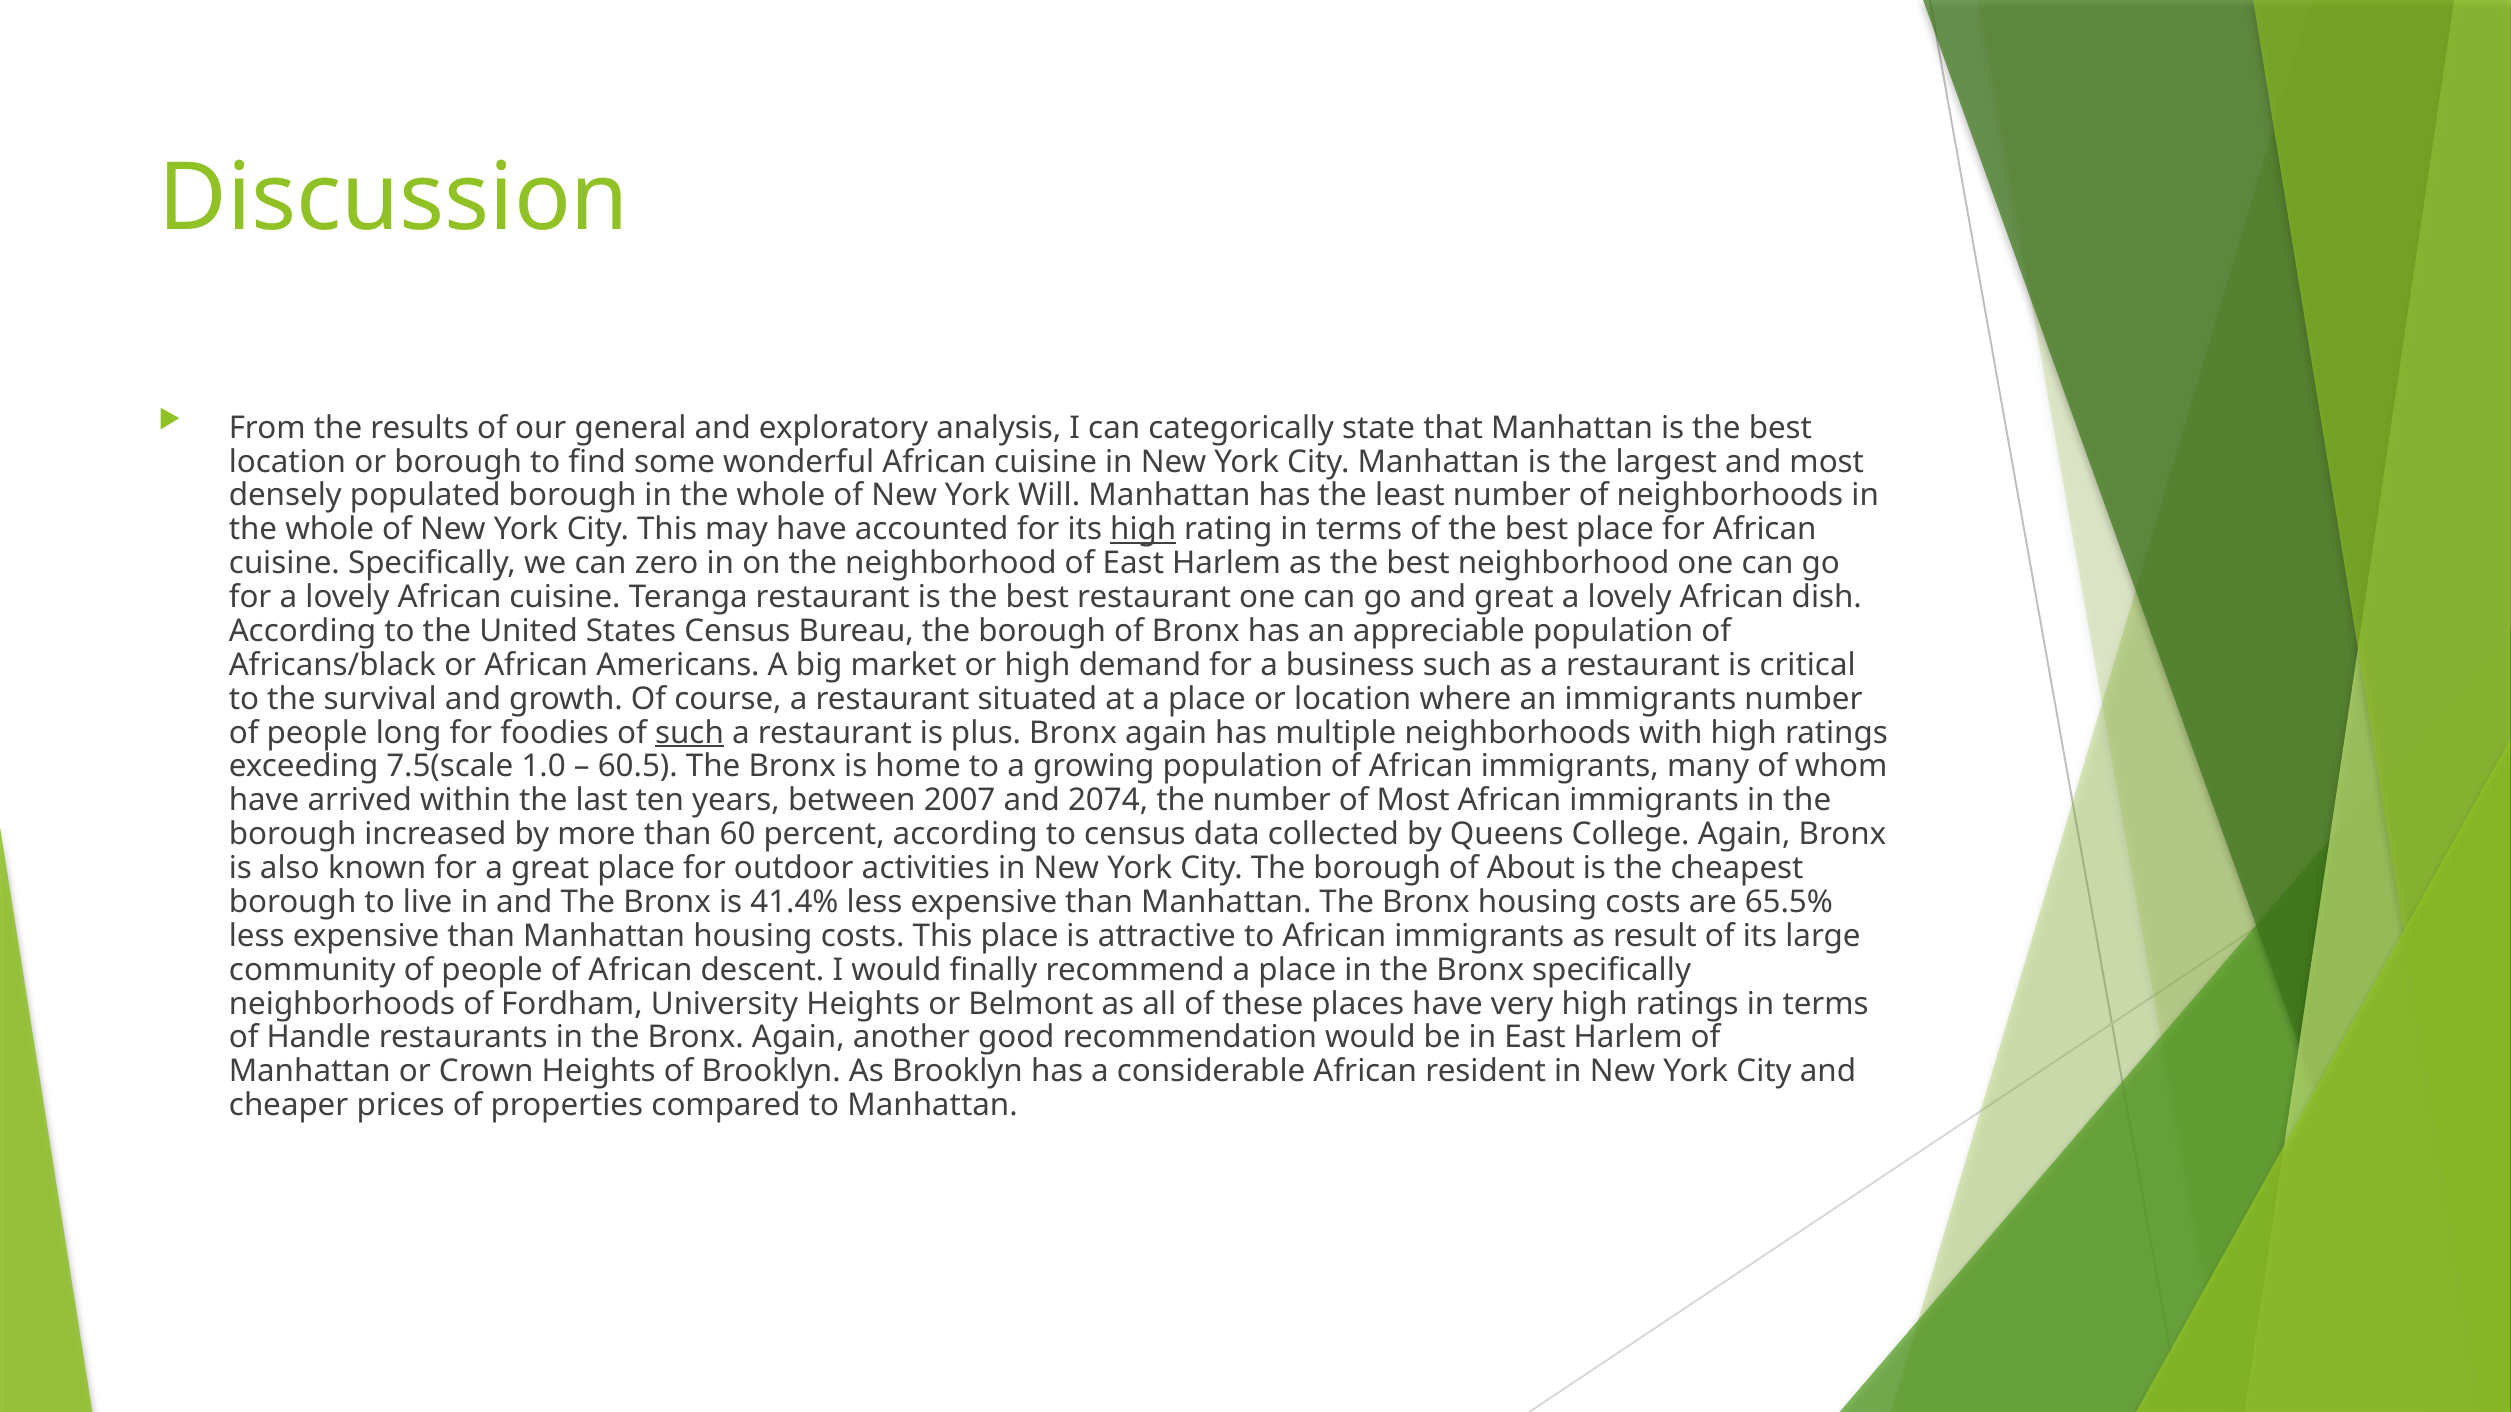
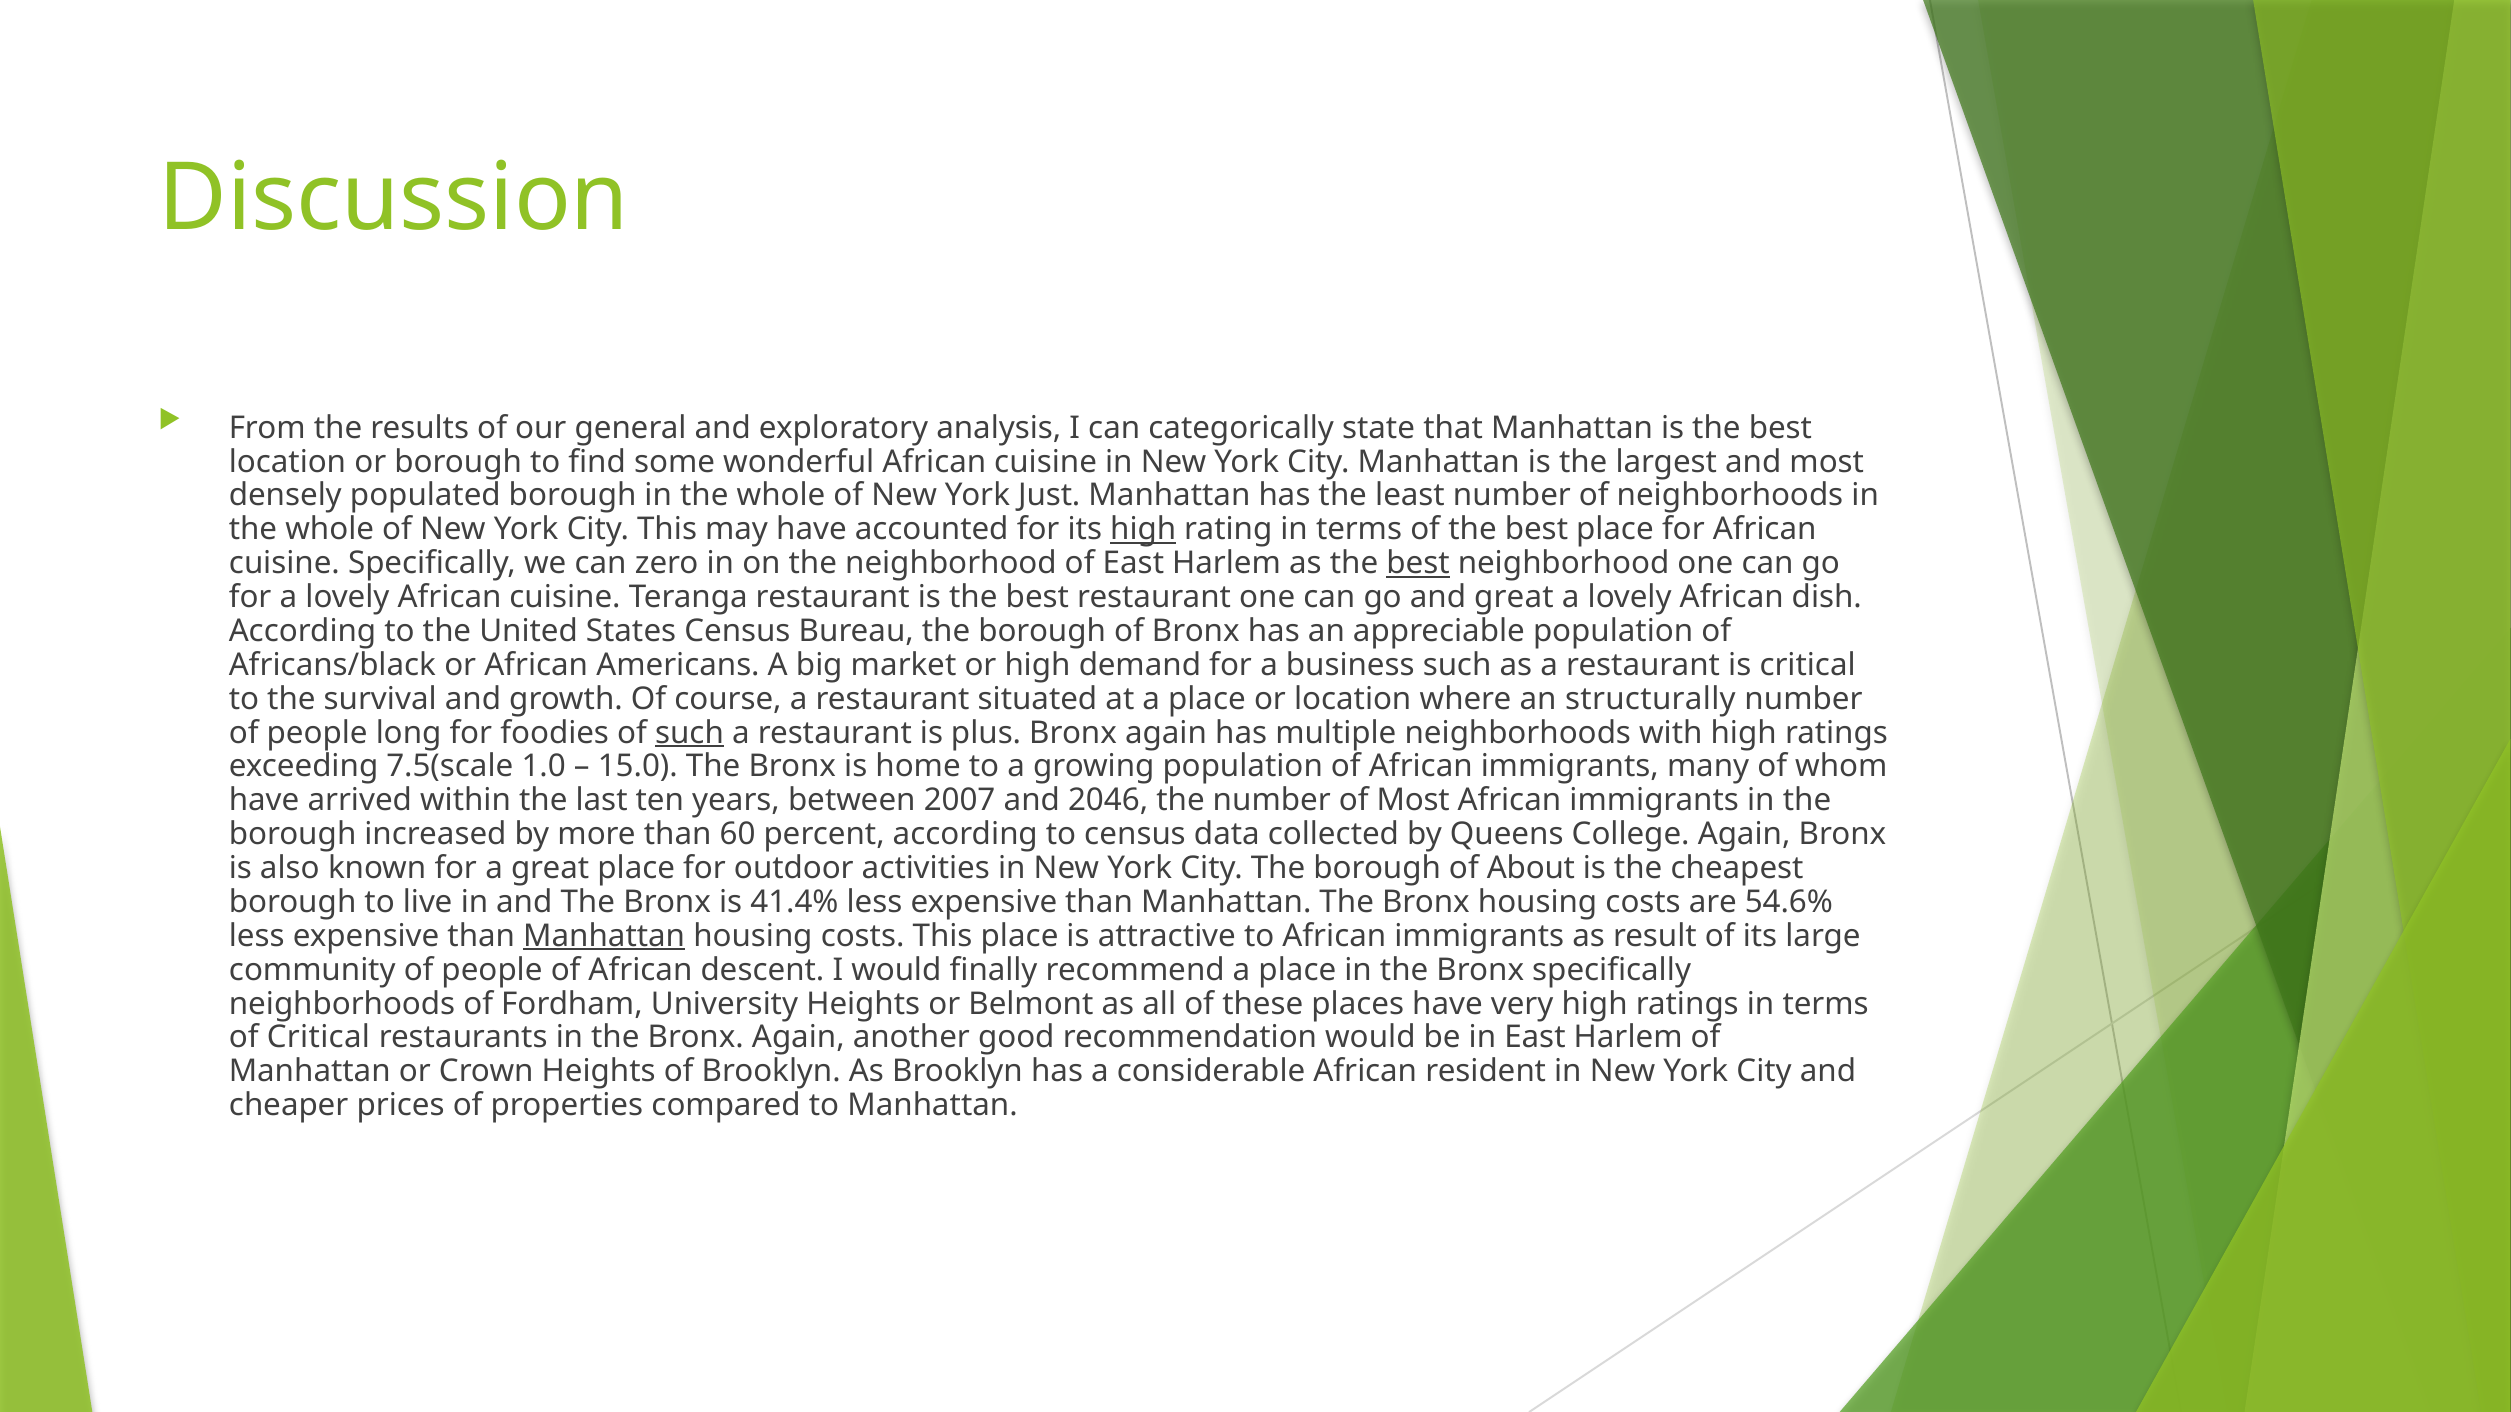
Will: Will -> Just (1049, 496)
best underline: none -> present (1418, 564)
an immigrants: immigrants -> structurally (1650, 699)
60.5: 60.5 -> 15.0 (638, 767)
2074: 2074 -> 2046 (1108, 801)
65.5%: 65.5% -> 54.6% (1789, 902)
Manhattan underline: none -> present (604, 936)
of Handle: Handle -> Critical (318, 1038)
